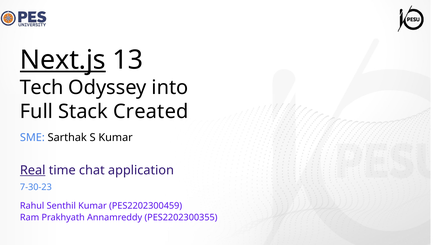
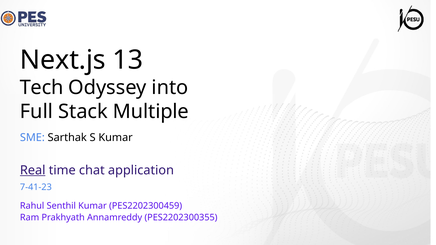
Next.js underline: present -> none (63, 60)
Created: Created -> Multiple (151, 112)
7-30-23: 7-30-23 -> 7-41-23 (36, 187)
